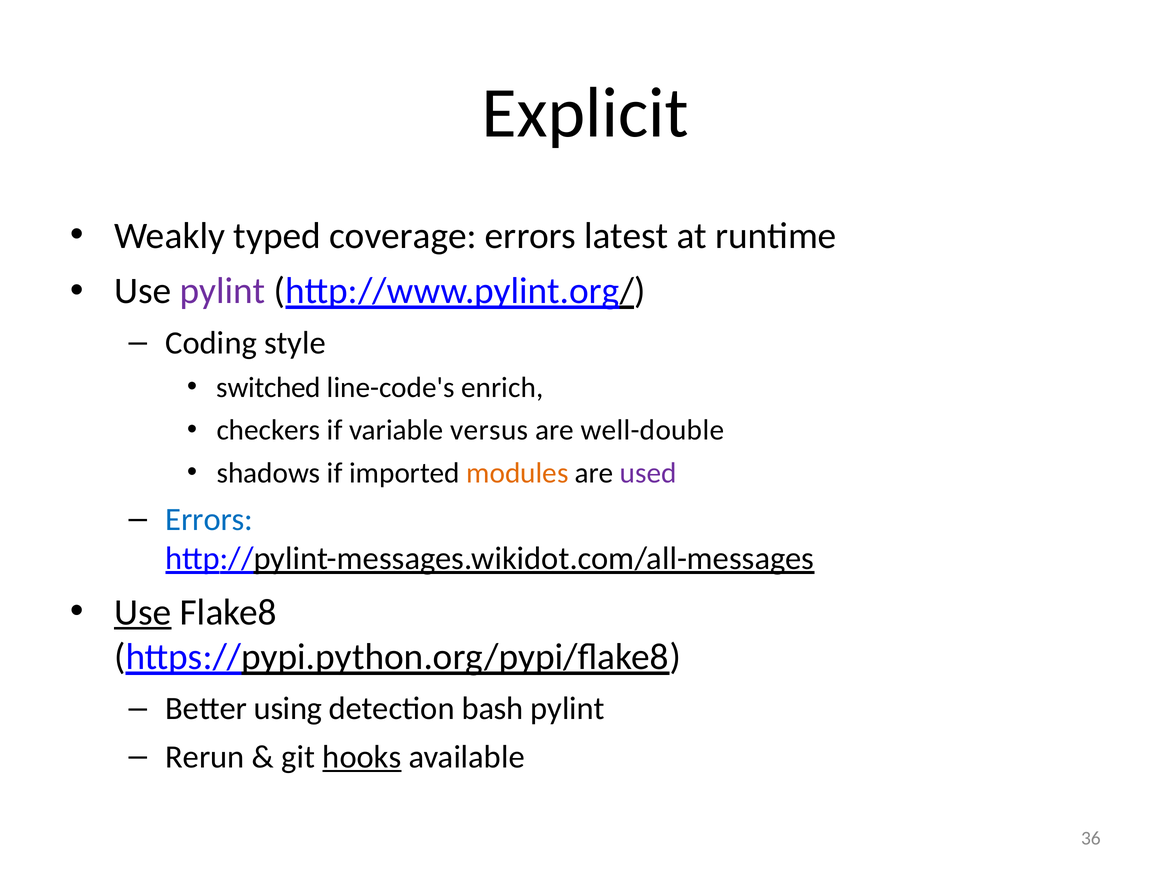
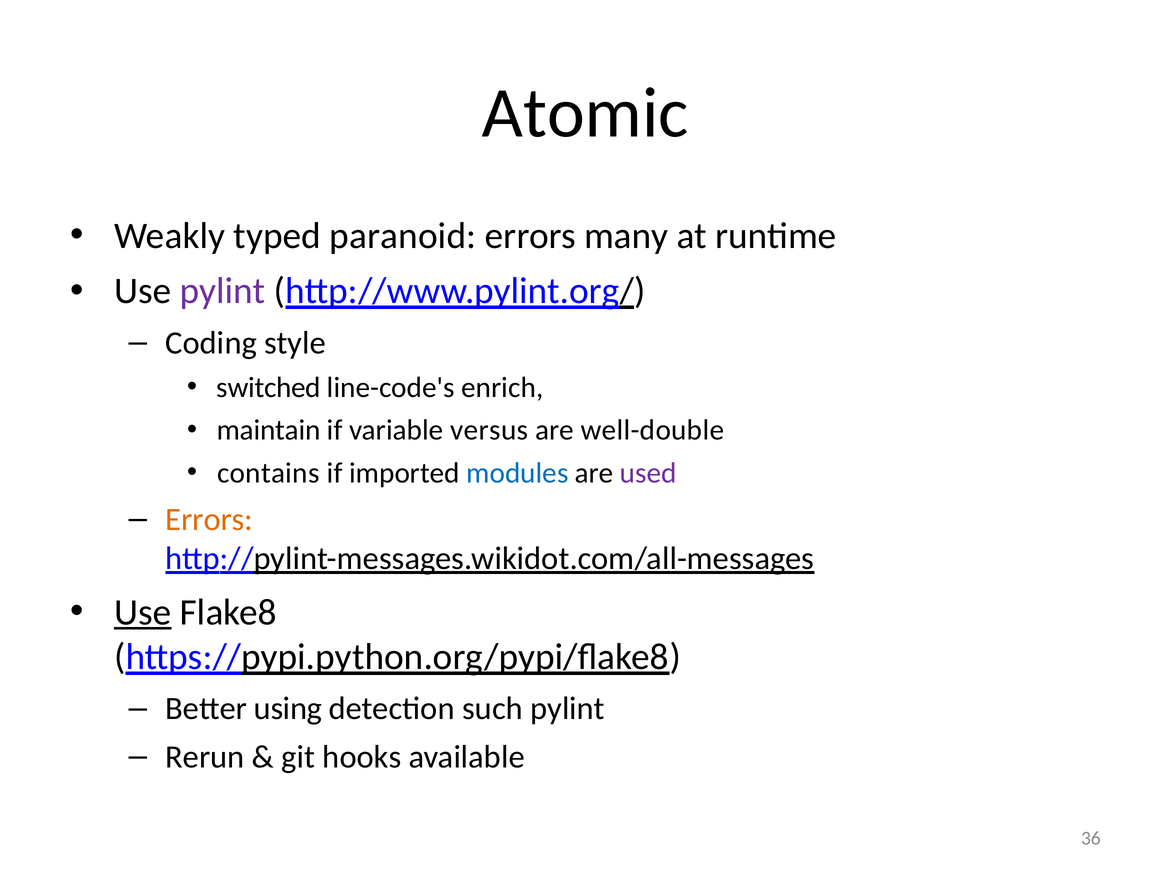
Explicit: Explicit -> Atomic (585, 113)
coverage: coverage -> paranoid (403, 236)
latest: latest -> many (626, 236)
checkers: checkers -> maintain (269, 430)
shadows: shadows -> contains (268, 473)
modules colour: orange -> blue (517, 473)
Errors colour: blue -> orange (209, 520)
bash: bash -> such (493, 709)
hooks underline: present -> none (362, 757)
